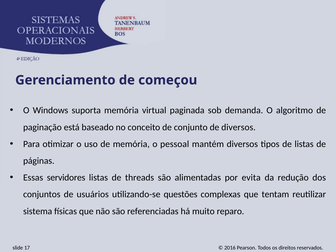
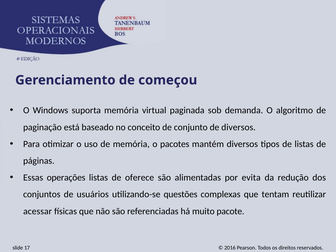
pessoal: pessoal -> pacotes (175, 144)
servidores: servidores -> operações (66, 178)
threads: threads -> oferece (140, 178)
sistema: sistema -> acessar (38, 211)
reparo: reparo -> pacote (230, 211)
